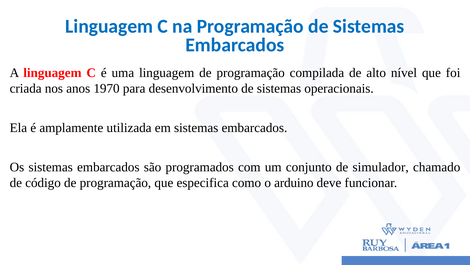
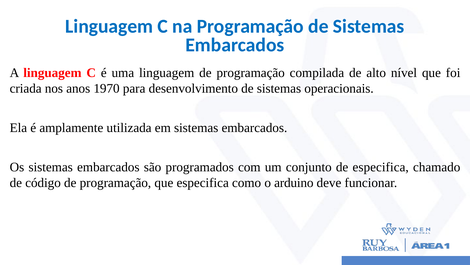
de simulador: simulador -> especifica (381, 167)
